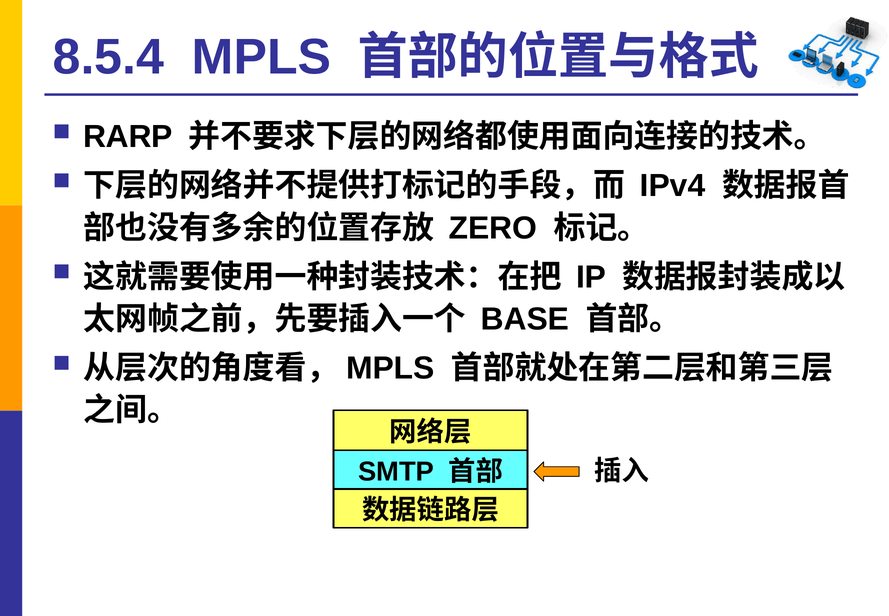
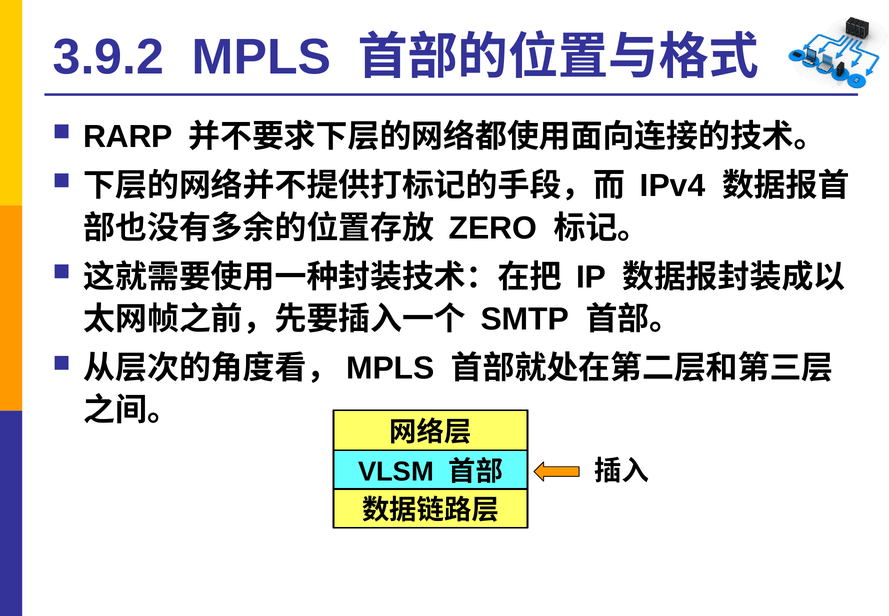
8.5.4: 8.5.4 -> 3.9.2 (108, 57)
BASE: BASE -> SMTP (525, 319)
SMTP: SMTP -> VLSM (396, 471)
